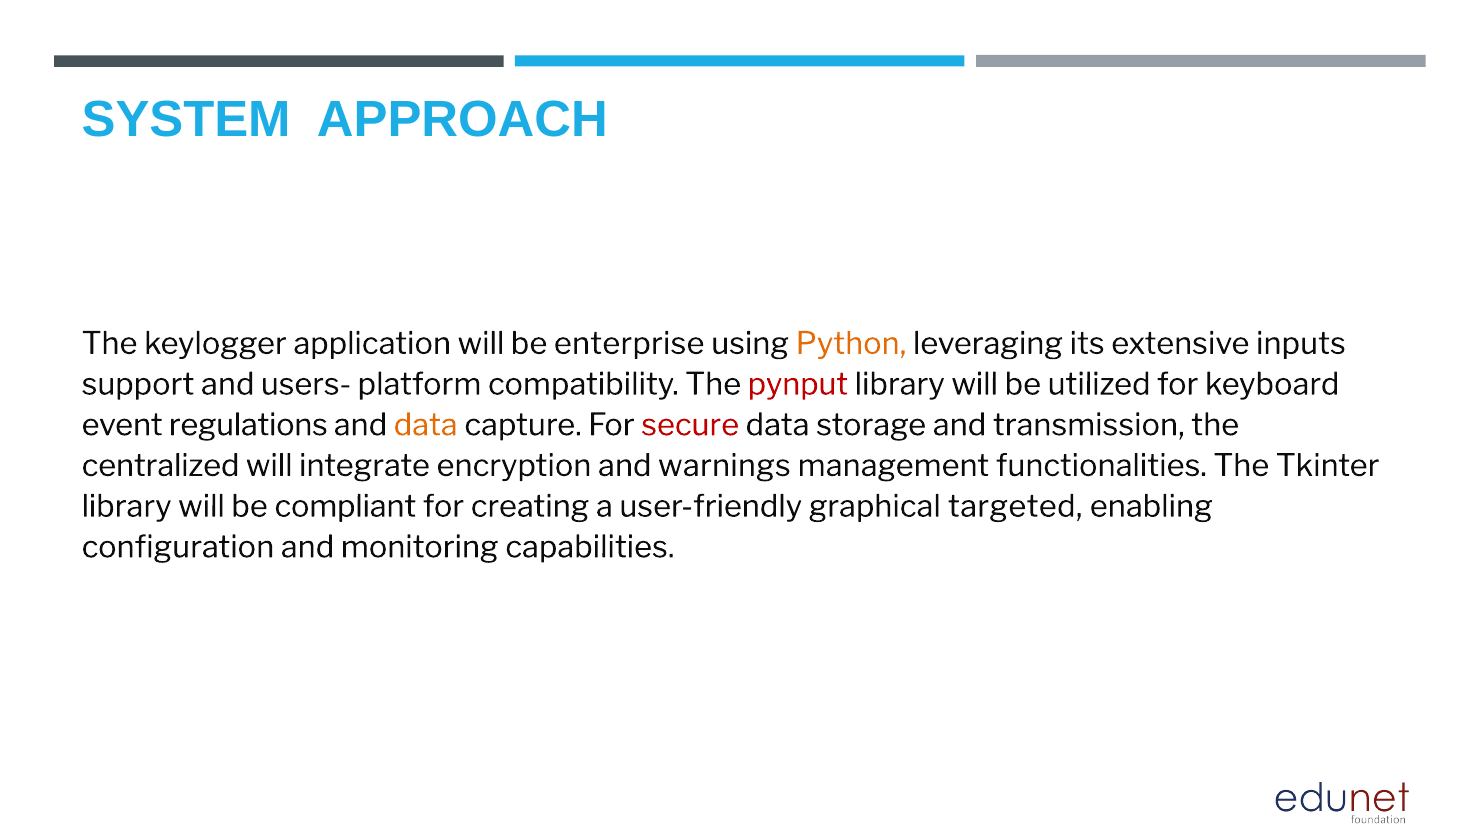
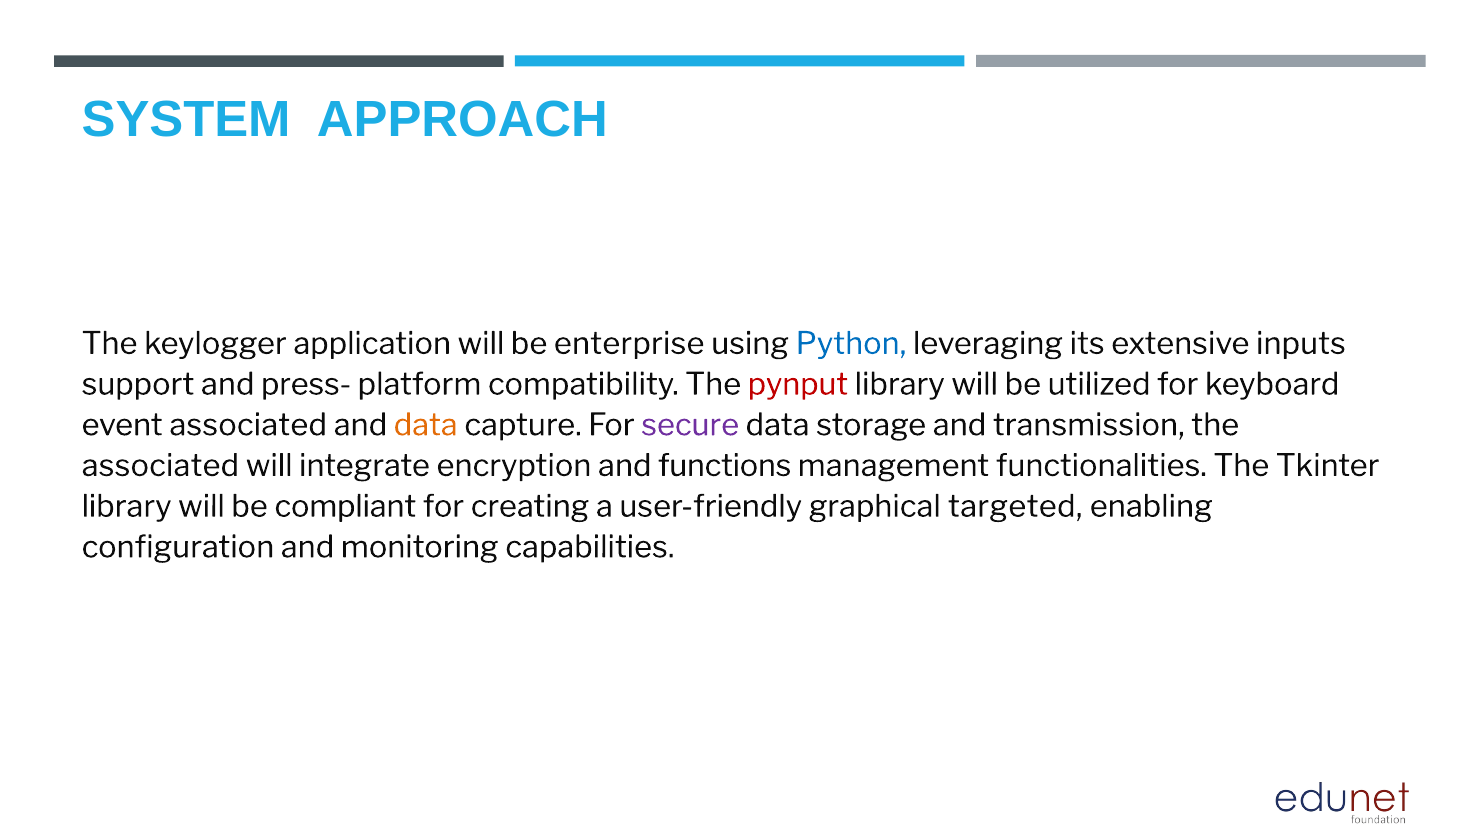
Python colour: orange -> blue (851, 344)
users-: users- -> press- (306, 385)
event regulations: regulations -> associated (248, 425)
secure colour: red -> purple (690, 425)
centralized: centralized -> associated (160, 466)
warnings: warnings -> functions (725, 466)
